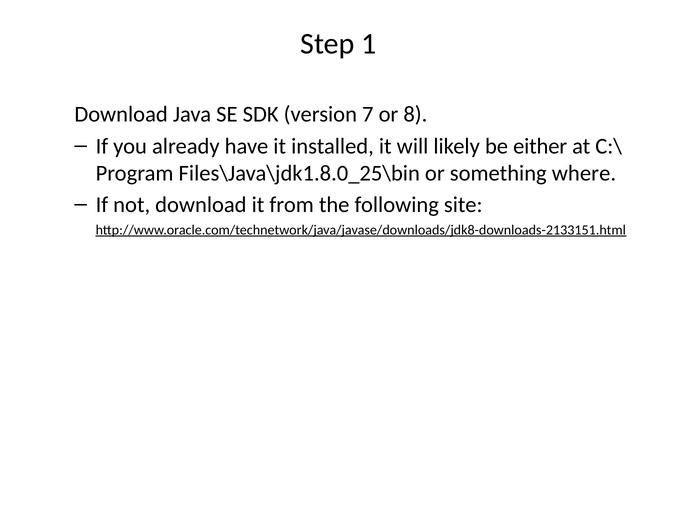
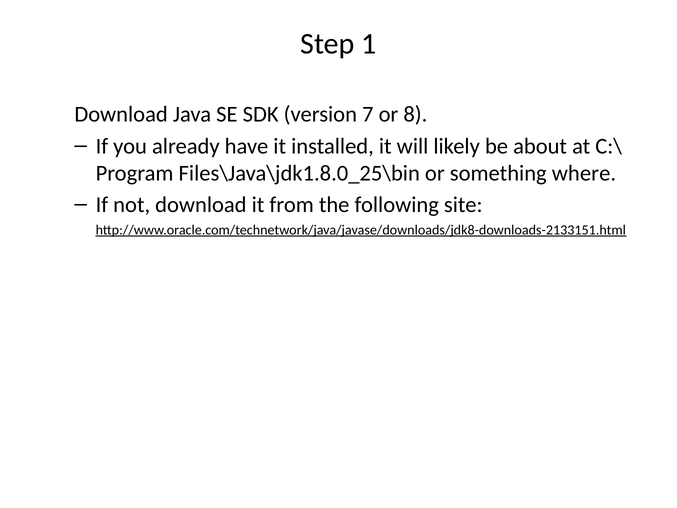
either: either -> about (540, 146)
